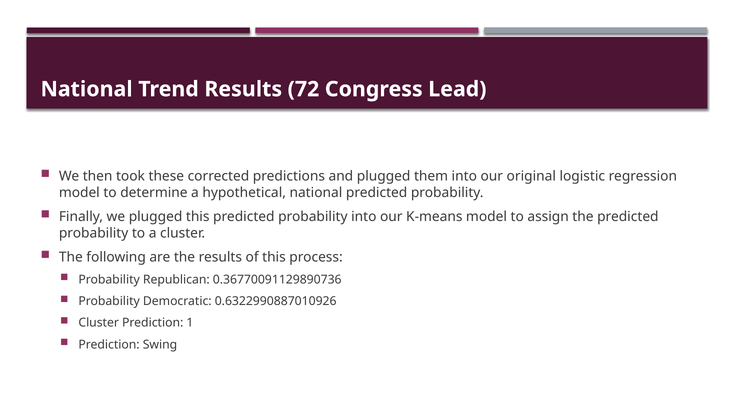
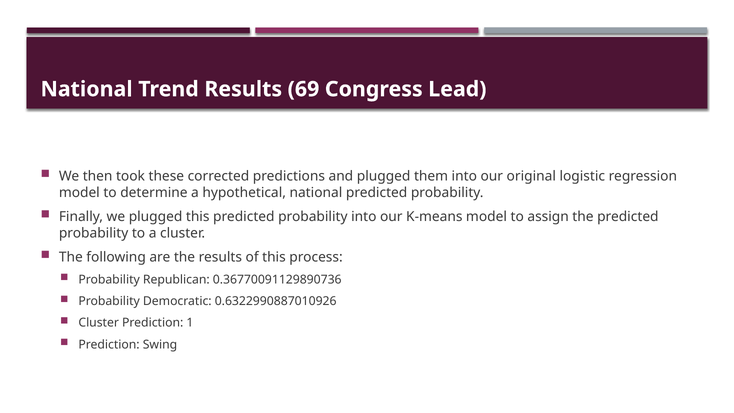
72: 72 -> 69 (303, 89)
